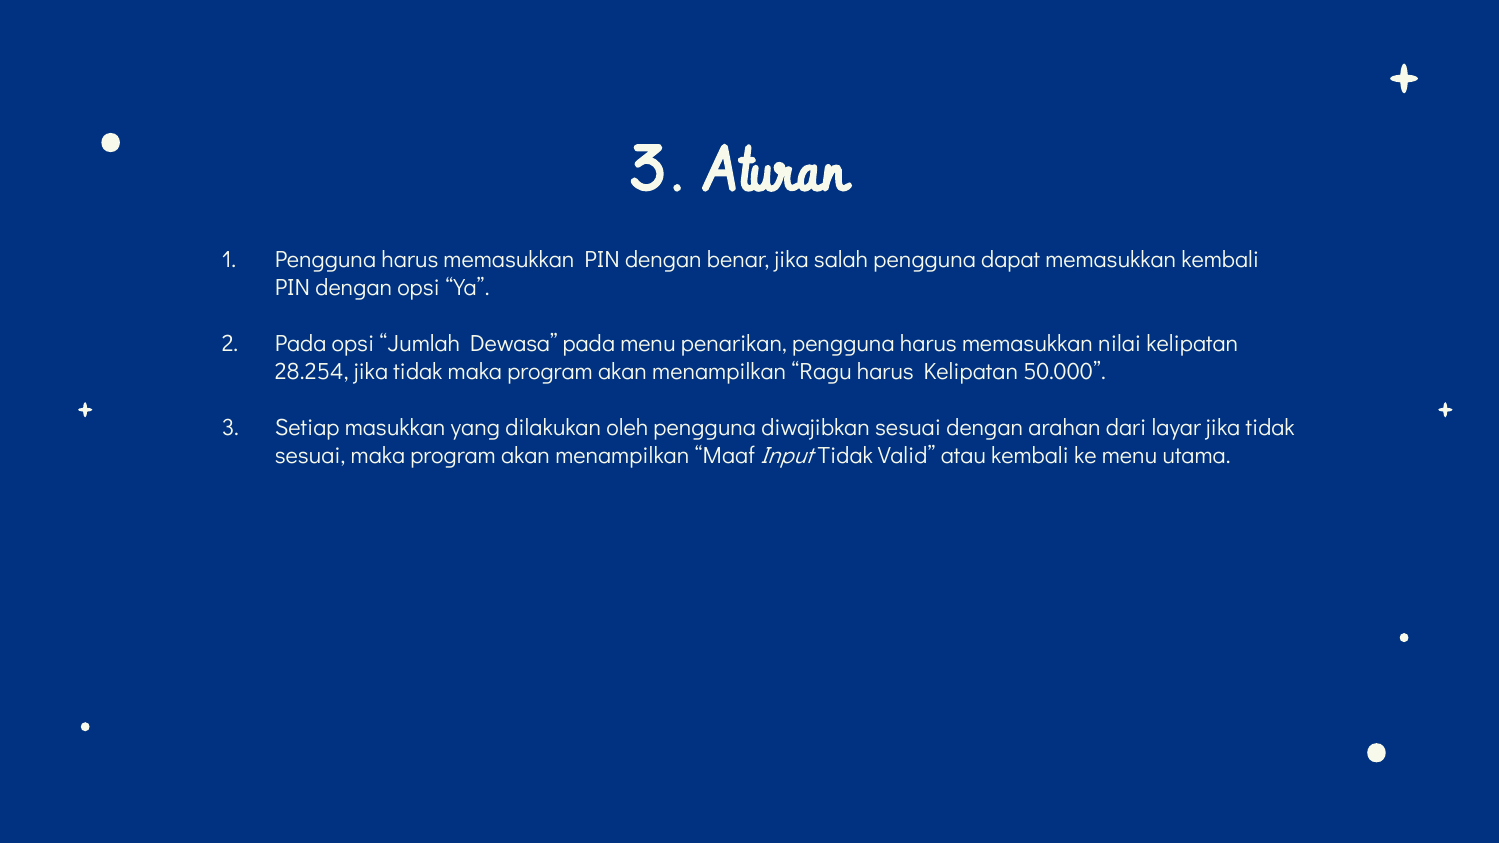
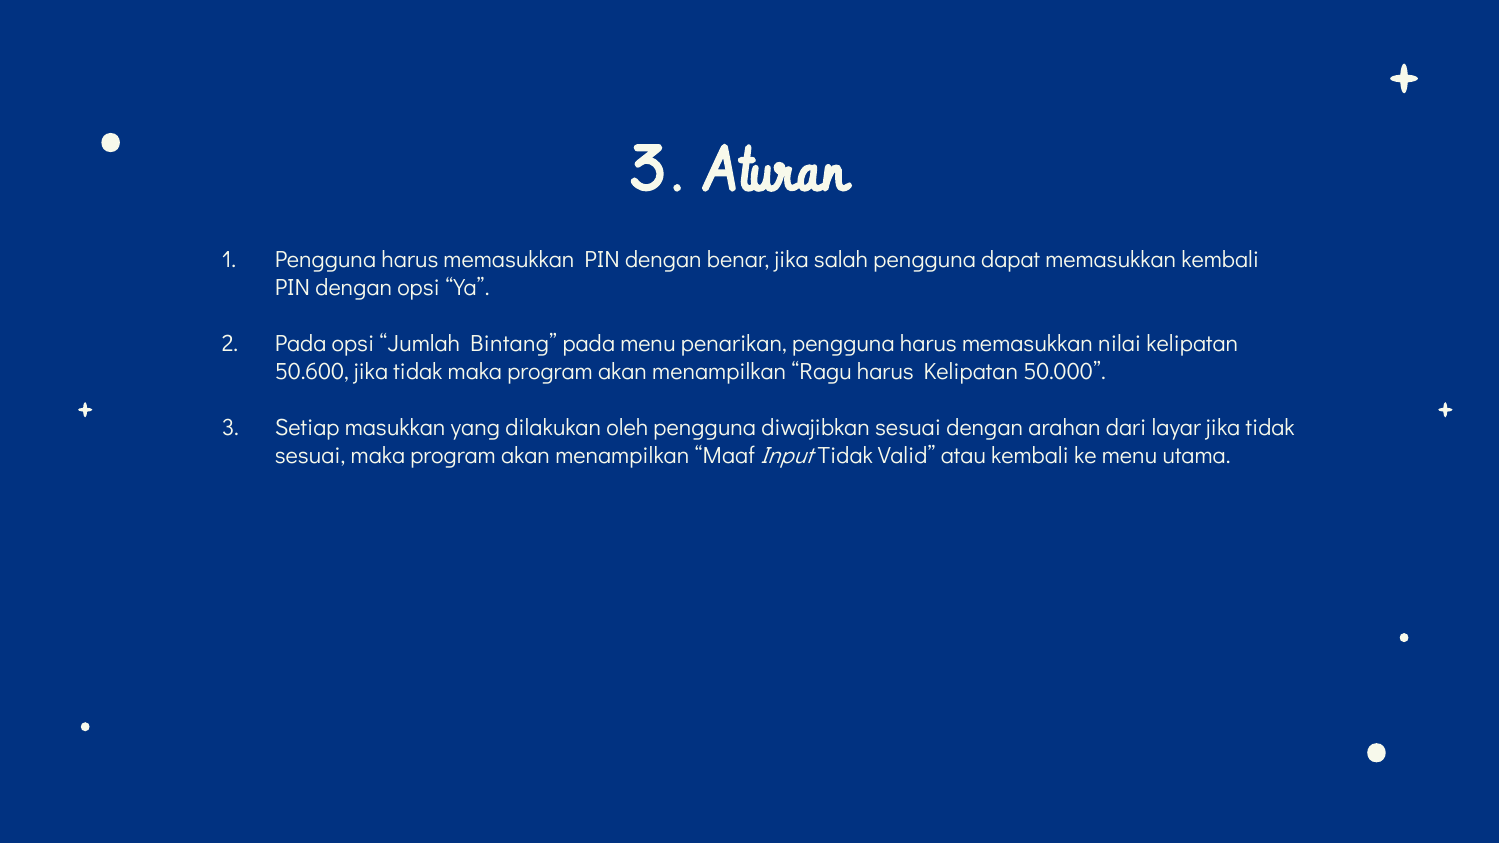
Dewasa: Dewasa -> Bintang (514, 344)
28.254: 28.254 -> 50.600 (312, 372)
